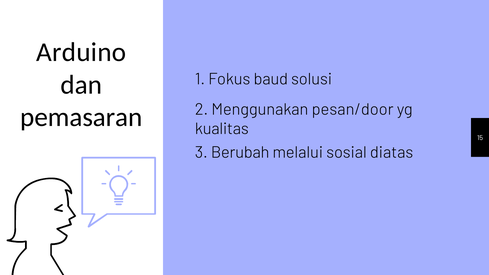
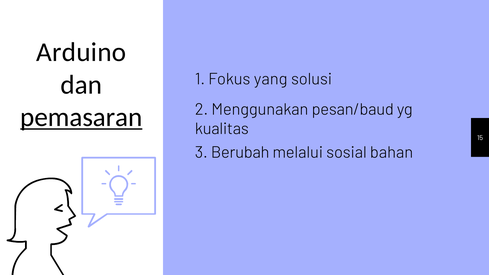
baud: baud -> yang (271, 79)
pesan/door: pesan/door -> pesan/baud (353, 109)
pemasaran underline: none -> present (81, 117)
diatas: diatas -> bahan (392, 153)
